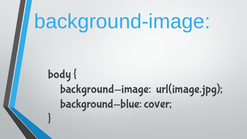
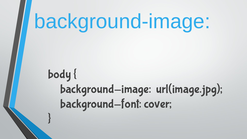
background-blue: background-blue -> background-font (101, 103)
